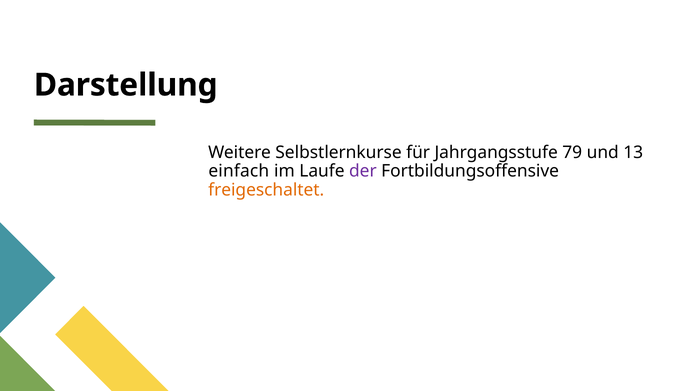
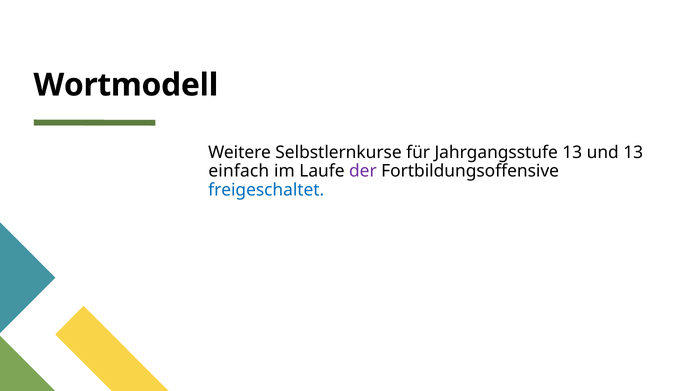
Darstellung: Darstellung -> Wortmodell (126, 85)
Jahrgangsstufe 79: 79 -> 13 (572, 152)
freigeschaltet colour: orange -> blue (266, 190)
